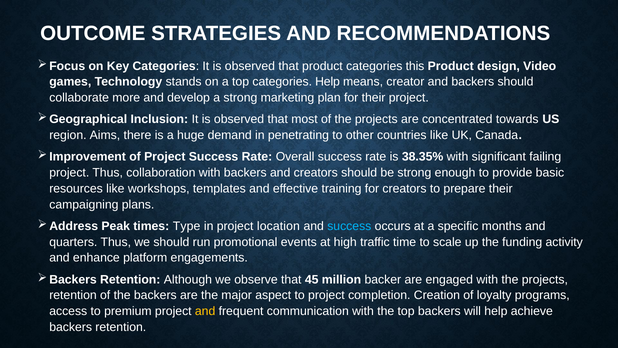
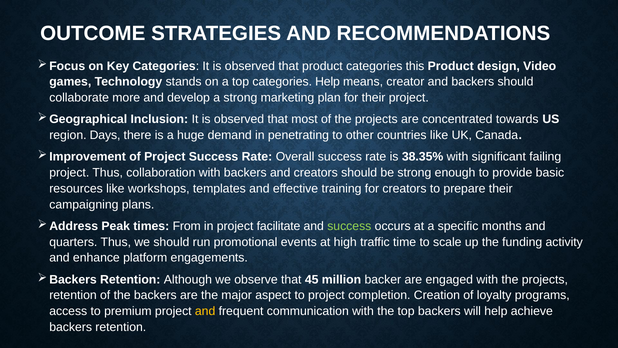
Aims: Aims -> Days (105, 135)
Type: Type -> From (187, 226)
location: location -> facilitate (279, 226)
success colour: light blue -> light green (349, 226)
